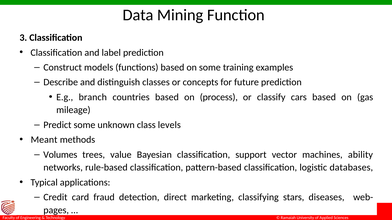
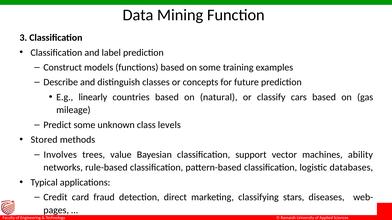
branch: branch -> linearly (93, 97)
process: process -> natural (219, 97)
Meant: Meant -> Stored (44, 140)
Volumes: Volumes -> Involves (60, 155)
